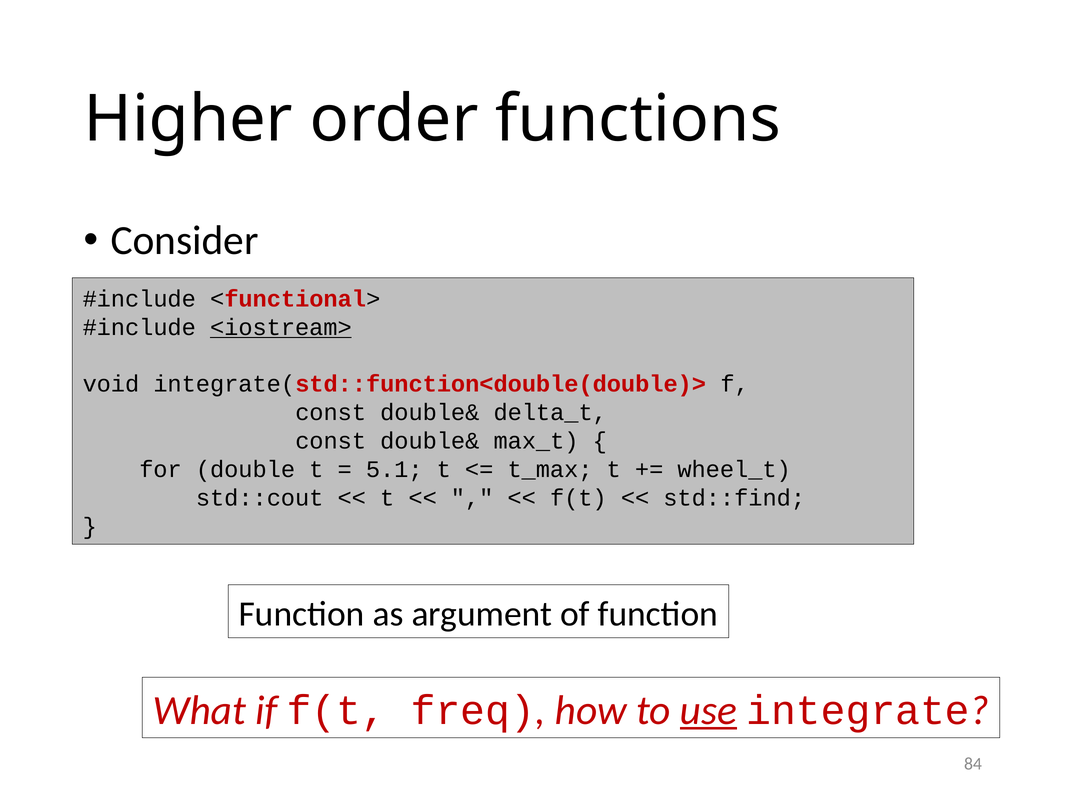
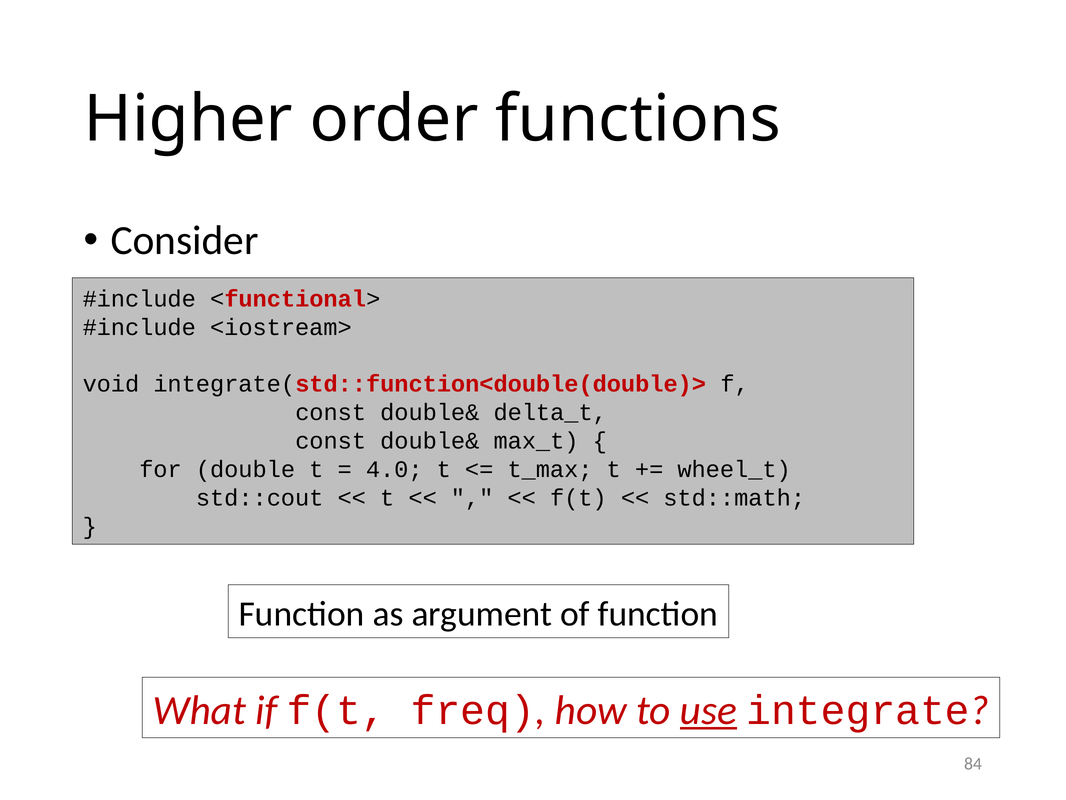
<iostream> underline: present -> none (281, 327)
5.1: 5.1 -> 4.0 (394, 469)
std::find: std::find -> std::math (734, 498)
